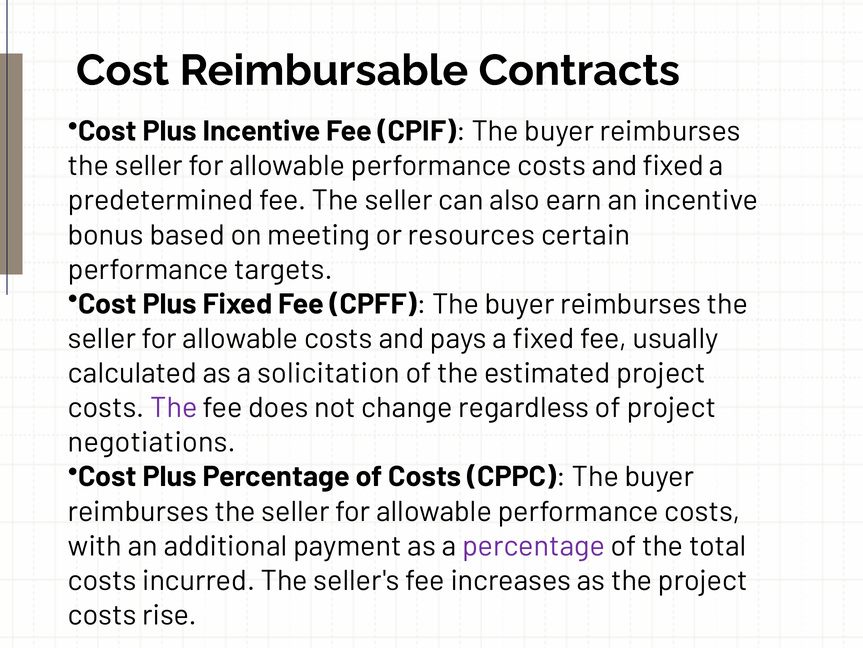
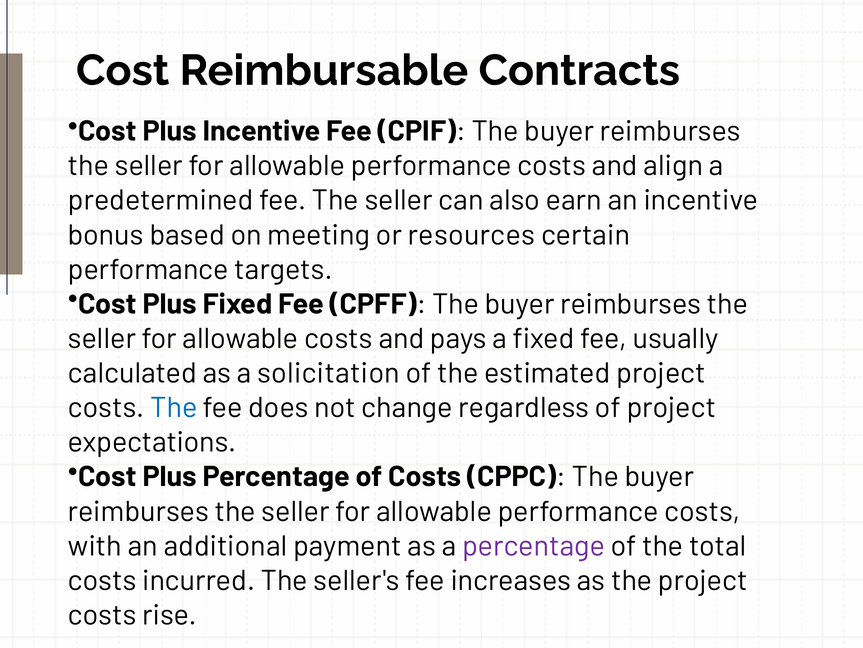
and fixed: fixed -> align (673, 166)
The colour: purple -> blue (174, 407)
negotiations: negotiations -> expectations (152, 442)
